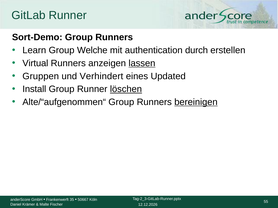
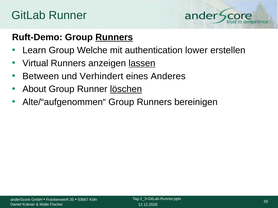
Sort-Demo: Sort-Demo -> Ruft-Demo (37, 37)
Runners underline: none -> present (114, 37)
durch: durch -> lower (196, 50)
Gruppen: Gruppen -> Between (41, 76)
Updated: Updated -> Anderes (168, 76)
Install: Install -> About (34, 89)
bereinigen underline: present -> none (196, 102)
